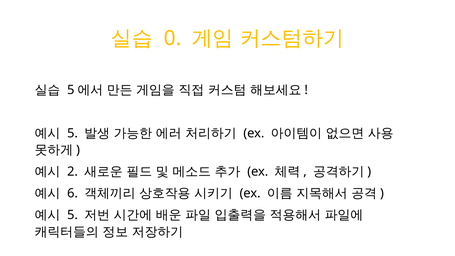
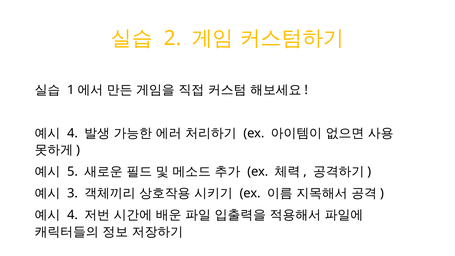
0: 0 -> 2 (173, 38)
5: 5 -> 1 (71, 90)
5: 5 -> 4 (73, 133)
2: 2 -> 5 (73, 172)
6: 6 -> 3 (73, 193)
5: 5 -> 4 (73, 215)
